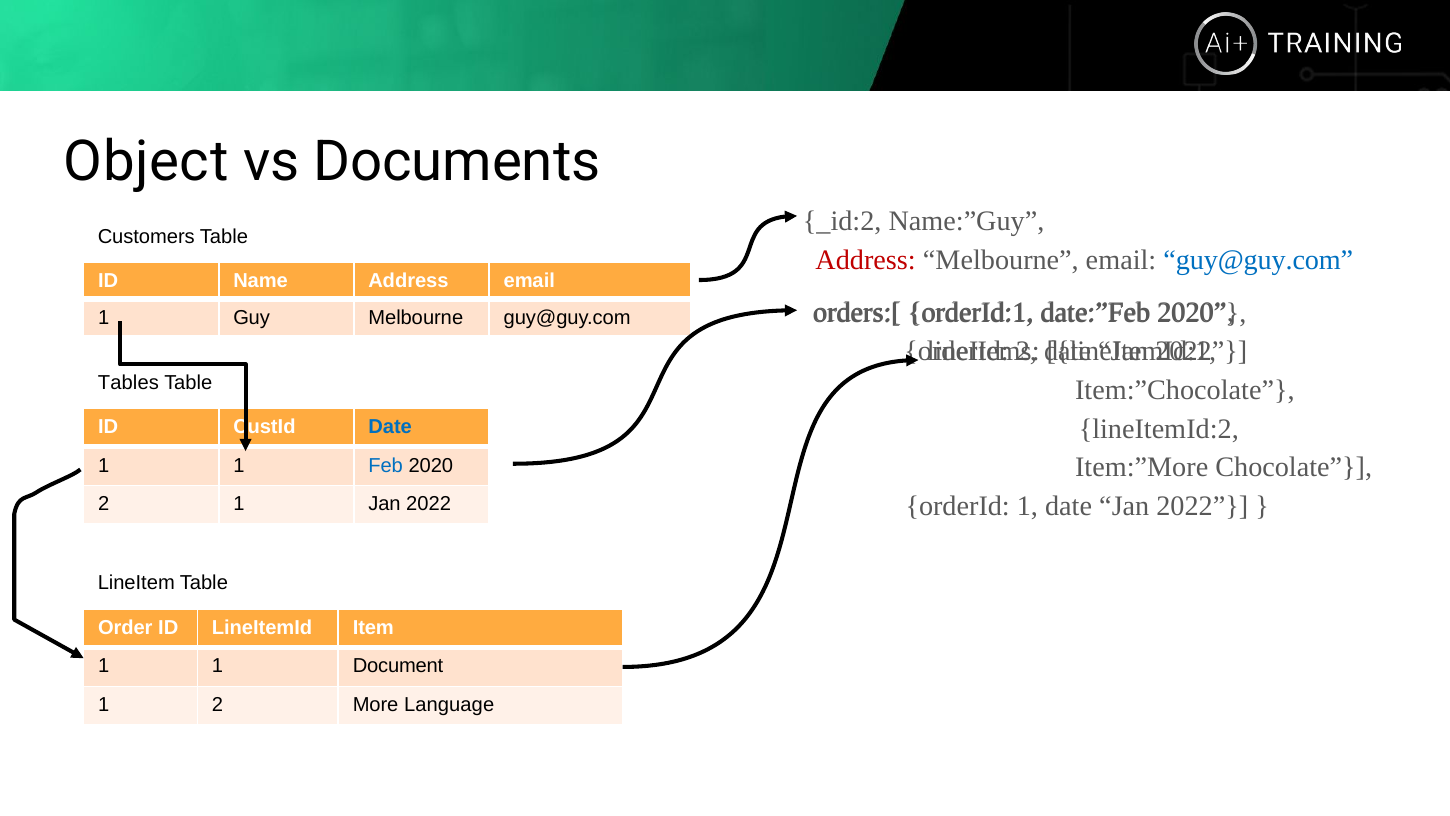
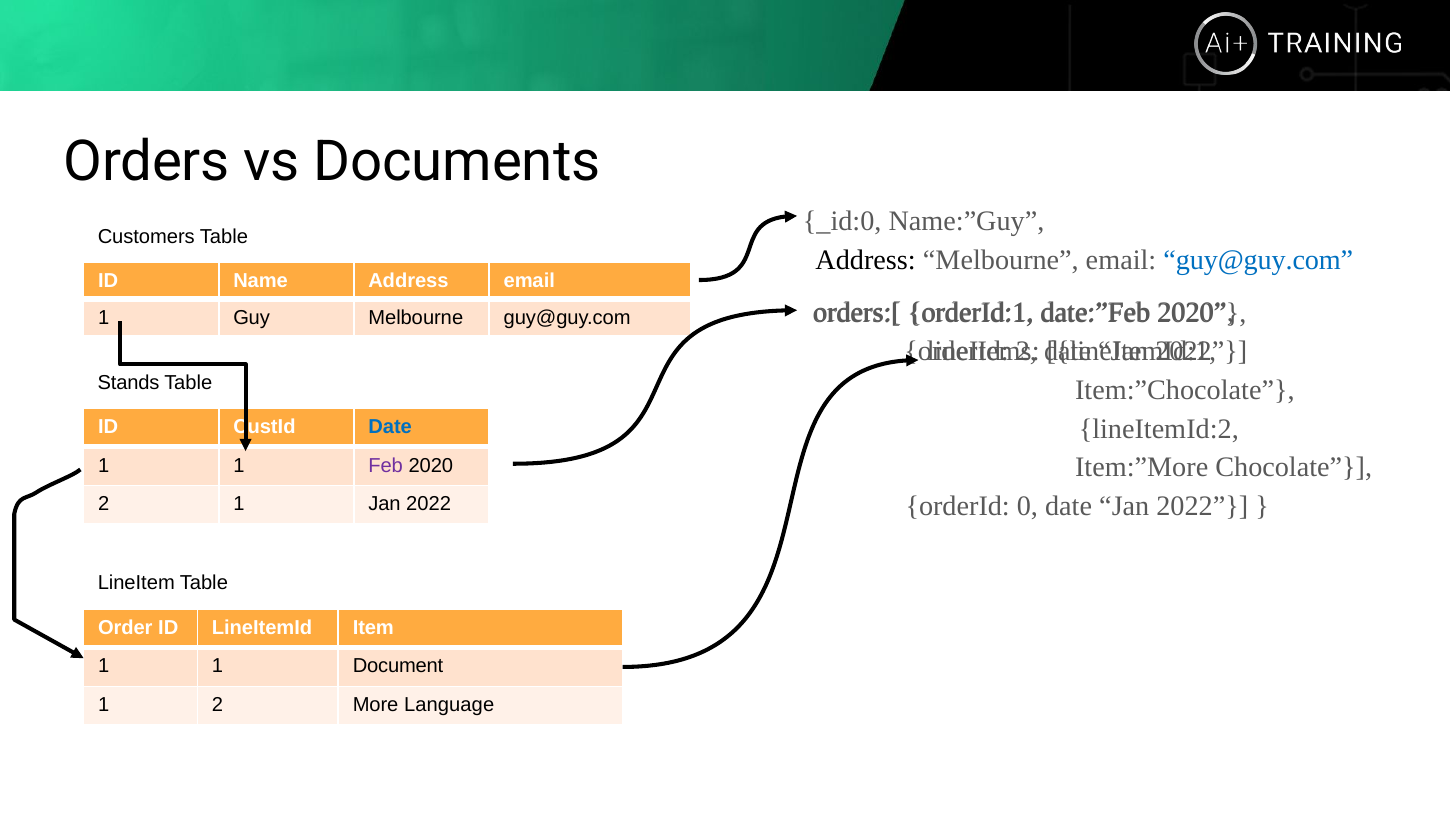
Object: Object -> Orders (147, 162)
_id:2: _id:2 -> _id:0 (842, 221)
Address colour: red -> black (866, 260)
Tables: Tables -> Stands (129, 382)
Feb colour: blue -> purple (386, 465)
orderId 1: 1 -> 0 (1028, 506)
